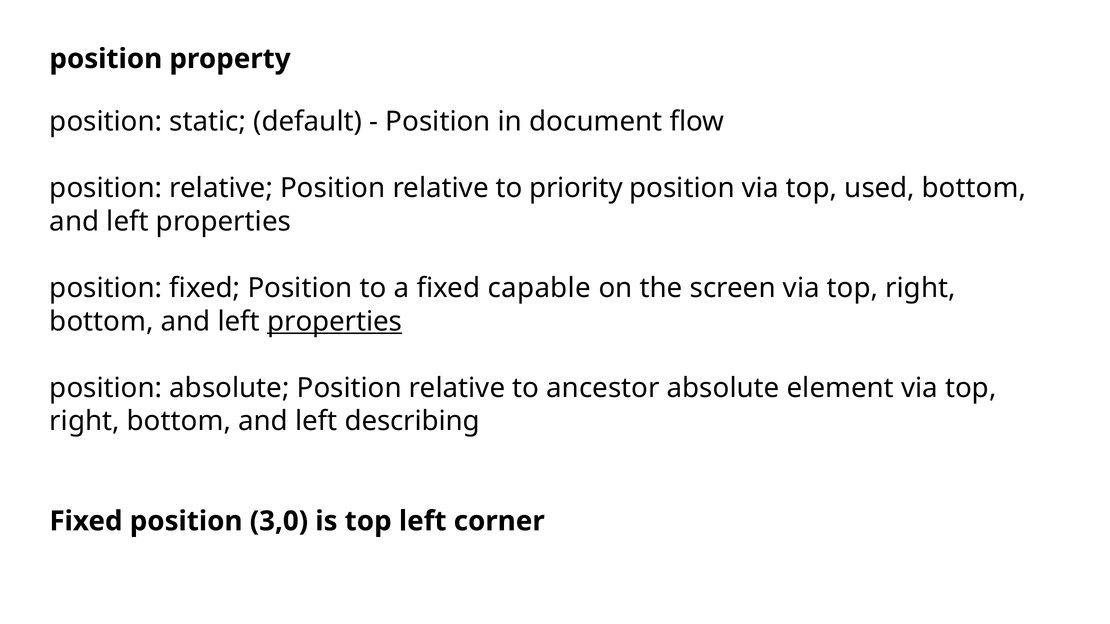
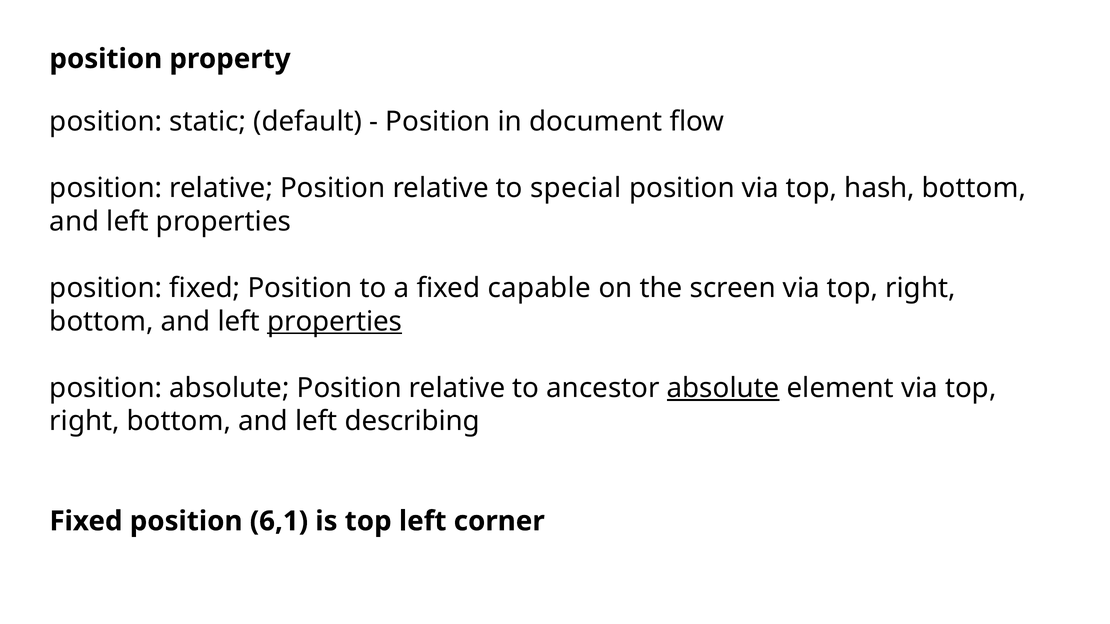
priority: priority -> special (576, 188)
used: used -> hash (880, 188)
absolute underline: none -> present (723, 388)
3,0: 3,0 -> 6,1 (279, 521)
